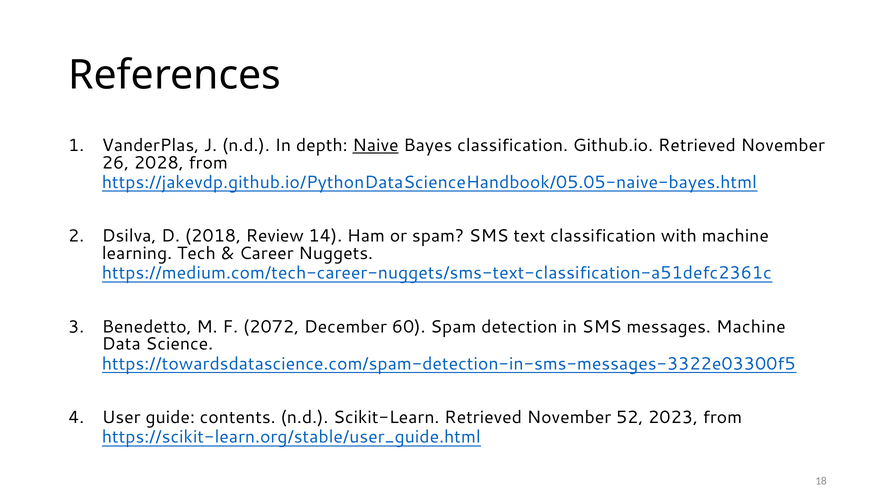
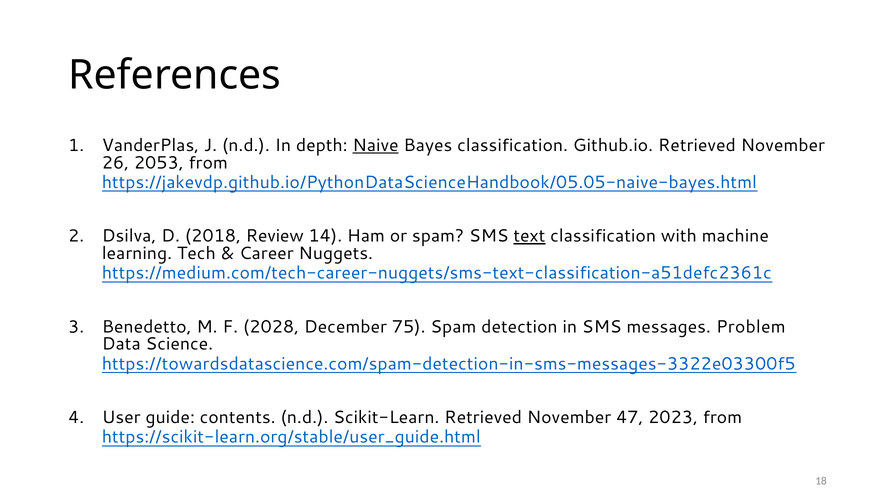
2028: 2028 -> 2053 (159, 162)
text underline: none -> present (529, 236)
2072: 2072 -> 2028 (271, 326)
60: 60 -> 75 (409, 326)
messages Machine: Machine -> Problem (751, 326)
52: 52 -> 47 (630, 417)
